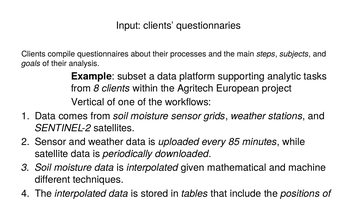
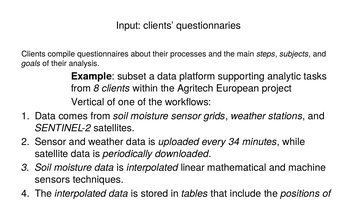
85: 85 -> 34 (234, 142)
interpolated given: given -> linear (193, 168)
different: different -> sensors (52, 179)
